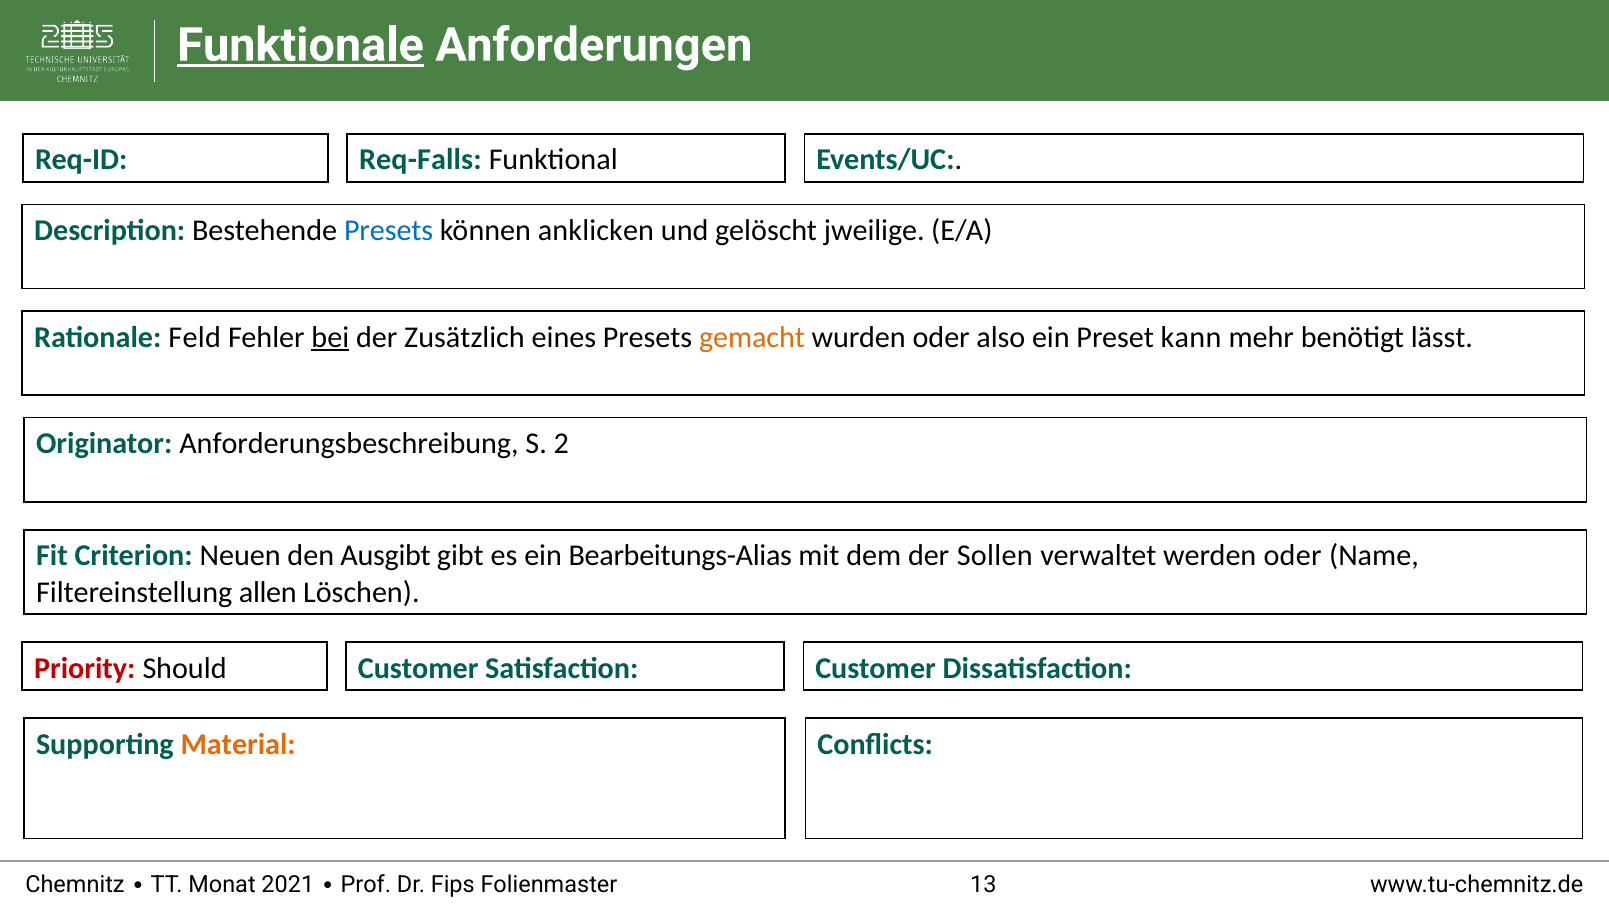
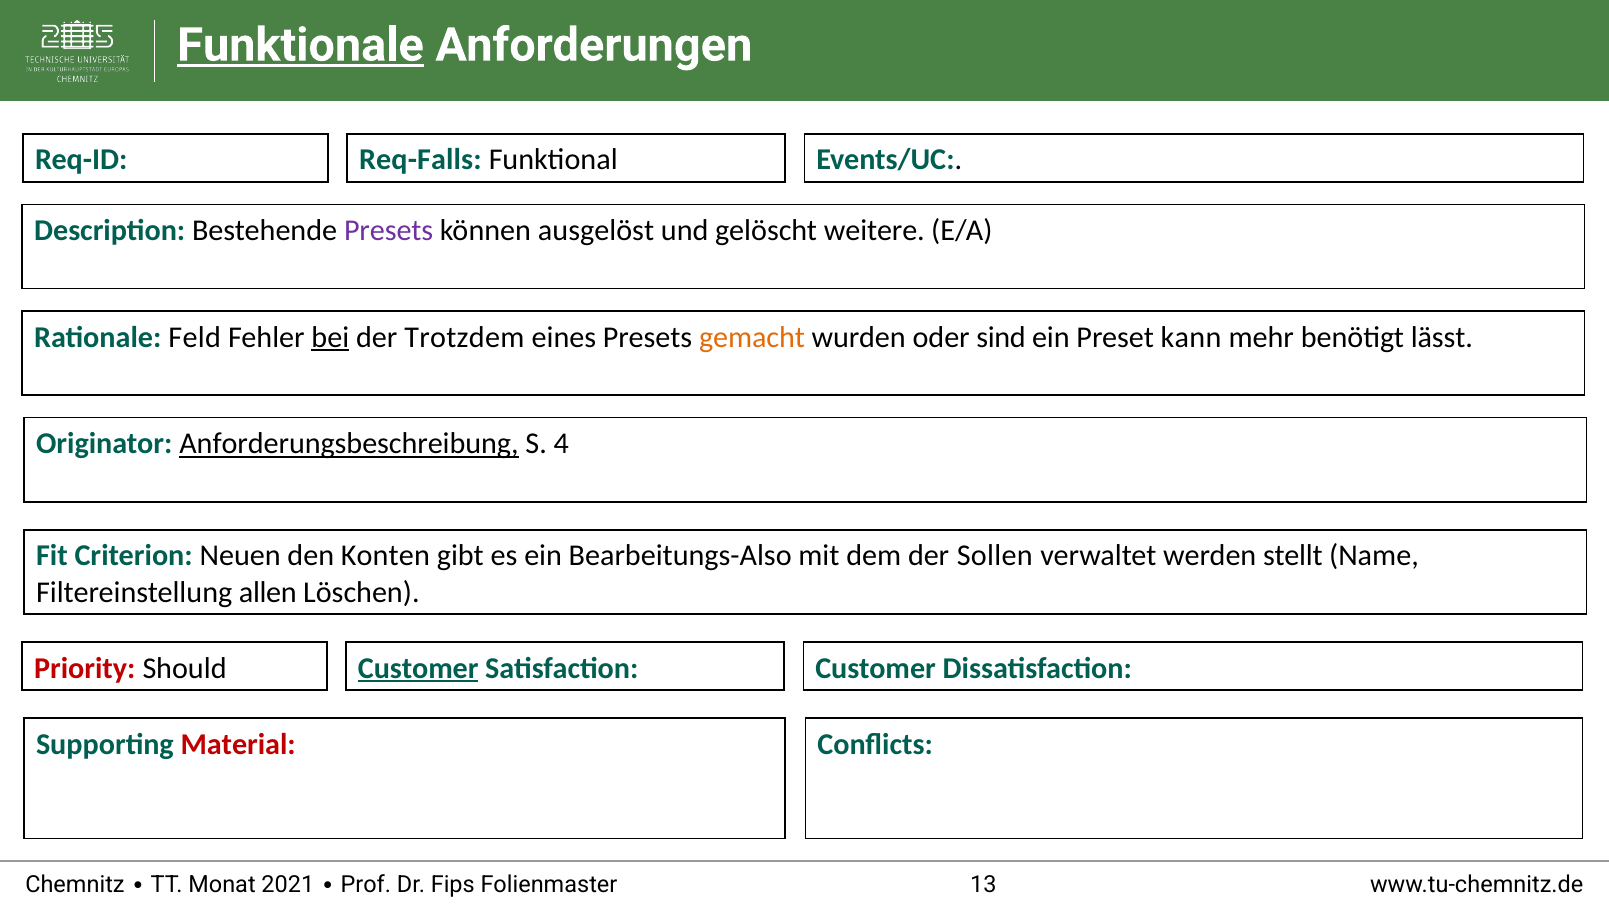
Presets colour: blue -> purple (389, 231)
anklicken: anklicken -> ausgelöst (596, 231)
jweilige: jweilige -> weitere (874, 231)
Zusätzlich: Zusätzlich -> Trotzdem (464, 337)
also: also -> sind (1001, 337)
Anforderungsbeschreibung underline: none -> present (349, 444)
2: 2 -> 4 (561, 444)
Ausgibt: Ausgibt -> Konten (385, 556)
Bearbeitungs-Alias: Bearbeitungs-Alias -> Bearbeitungs-Also (680, 556)
werden oder: oder -> stellt (1293, 556)
Customer underline: none -> present (418, 668)
Material colour: orange -> red (238, 744)
